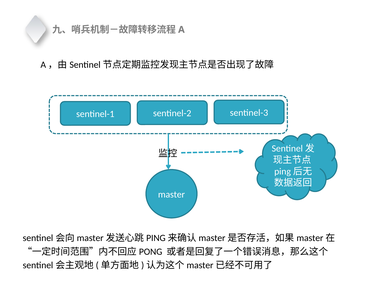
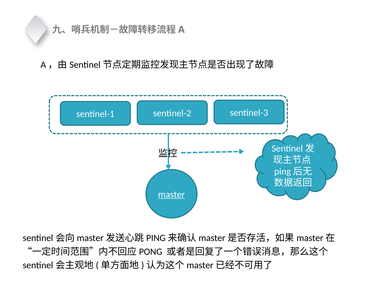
master underline: none -> present (171, 194)
